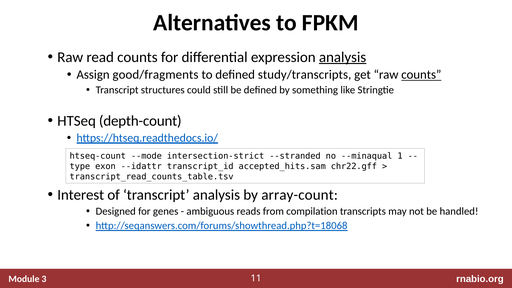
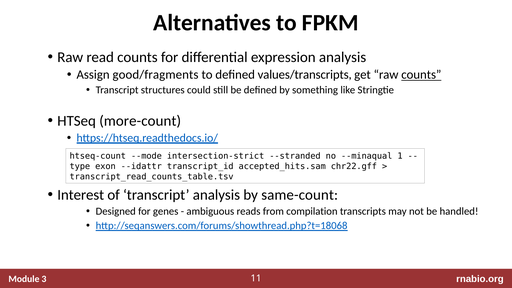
analysis underline: present -> none (343, 57)
study/transcripts: study/transcripts -> values/transcripts (305, 75)
depth-count: depth-count -> more-count (140, 121)
array-count: array-count -> same-count (300, 195)
